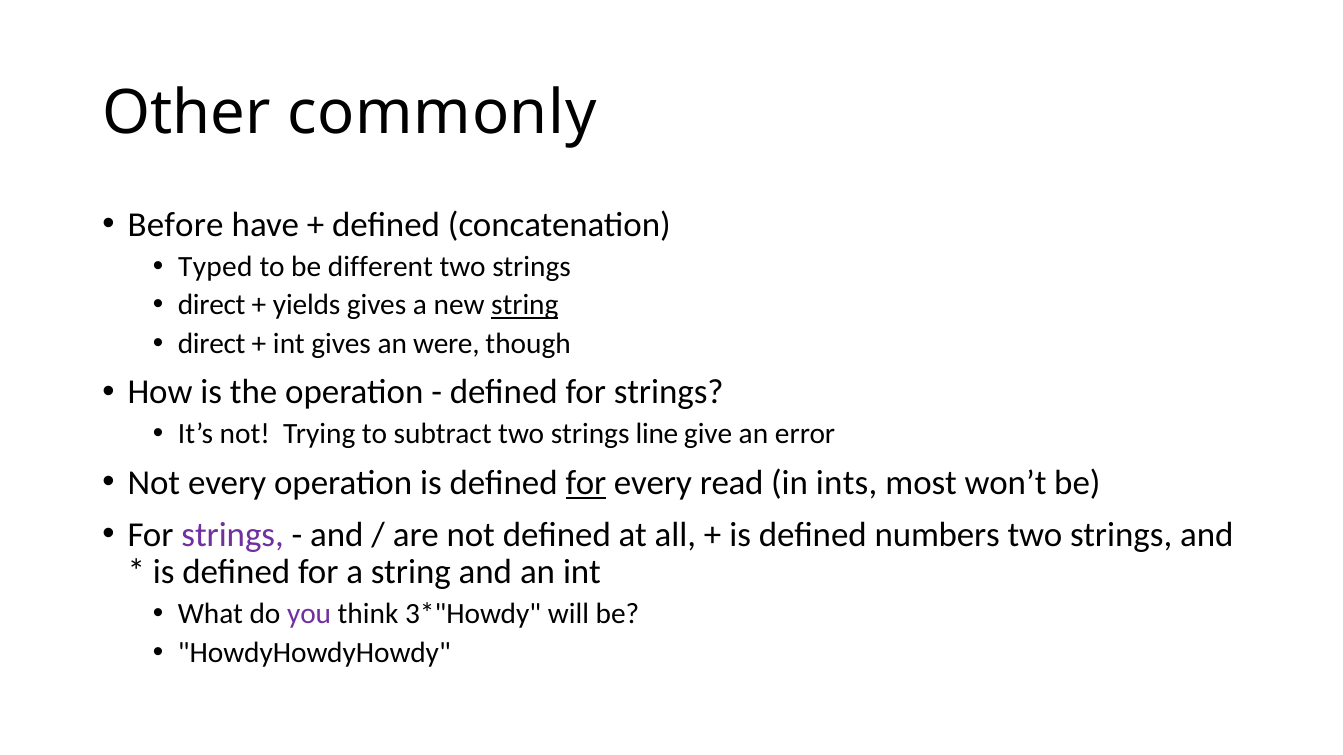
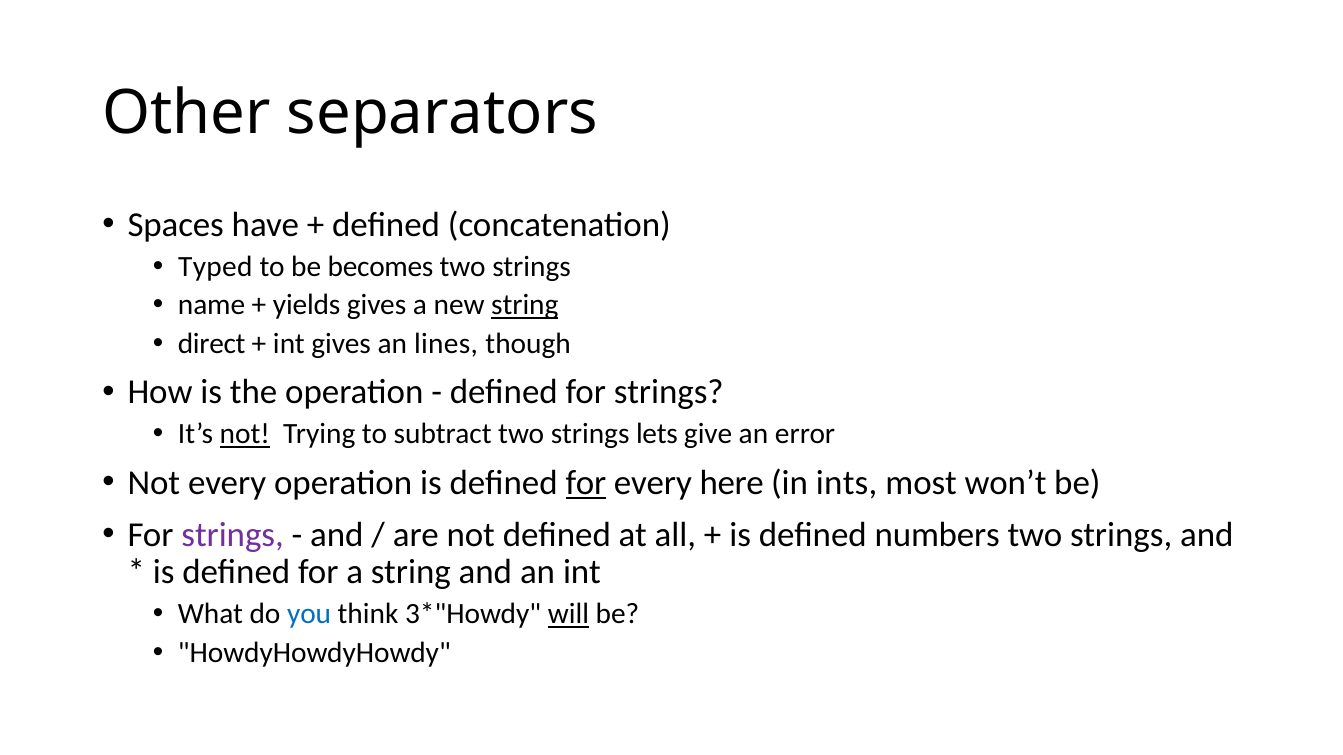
commonly: commonly -> separators (442, 113)
Before: Before -> Spaces (176, 225)
different: different -> becomes (381, 267)
direct: direct -> name (212, 305)
were: were -> lines (446, 344)
not underline: none -> present (245, 434)
line: line -> lets (657, 434)
read: read -> here (732, 483)
you colour: purple -> blue (309, 614)
will underline: none -> present (568, 614)
